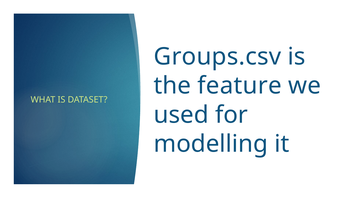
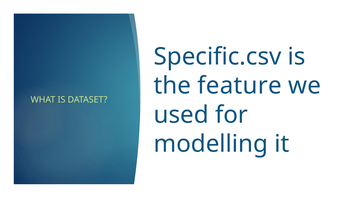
Groups.csv: Groups.csv -> Specific.csv (218, 57)
